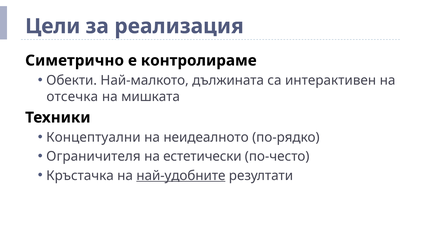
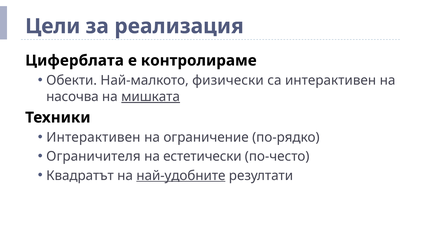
Симетрично: Симетрично -> Циферблата (75, 60)
дължината: дължината -> физически (228, 80)
отсечка: отсечка -> насочва (72, 97)
мишката underline: none -> present (151, 97)
Концептуални: Концептуални -> Интерактивен (93, 137)
неидеалното: неидеалното -> ограничение (206, 137)
Кръстачка: Кръстачка -> Квадратът (80, 175)
